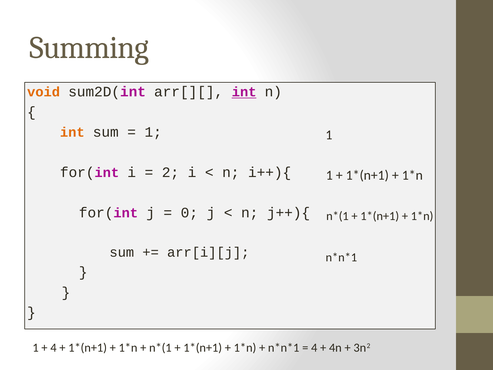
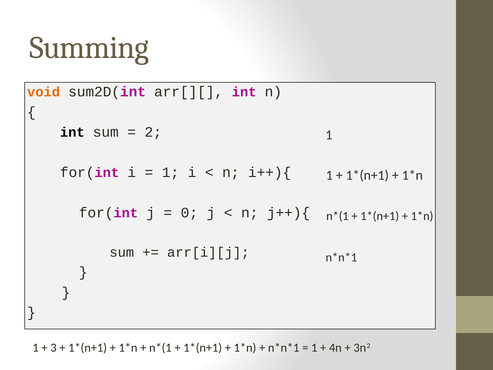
int underline: present -> none (244, 92)
int colour: orange -> black (72, 132)
1: 1 -> 2 (153, 132)
2: 2 -> 1 (170, 172)
4: 4 -> 3 (53, 348)
4: 4 -> 1 (314, 348)
